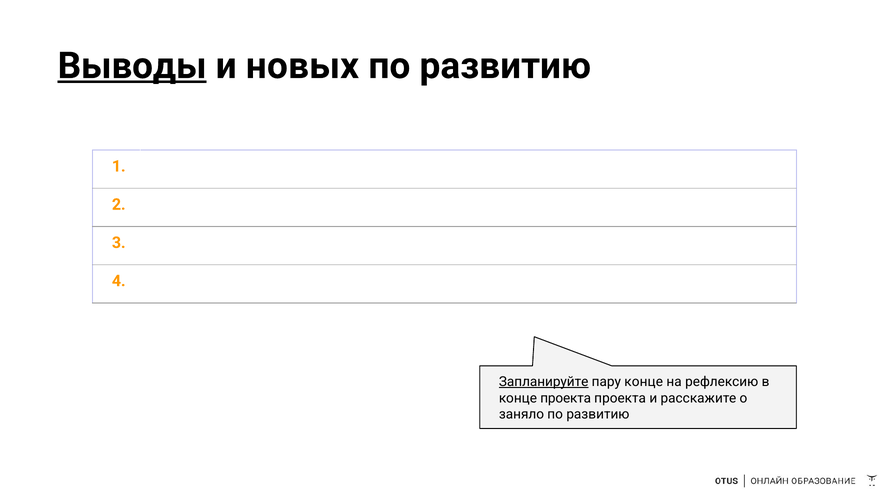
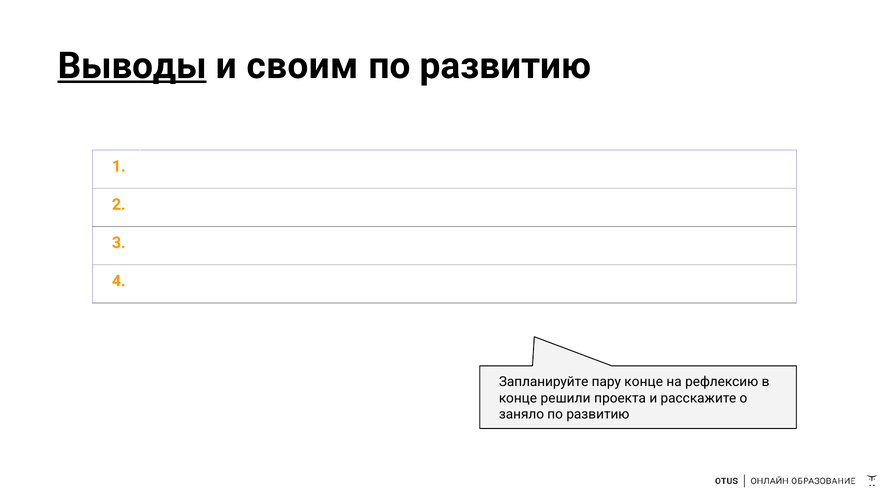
новых: новых -> своим (302, 66)
Запланируйте underline: present -> none (544, 382)
конце проекта: проекта -> решили (566, 398)
